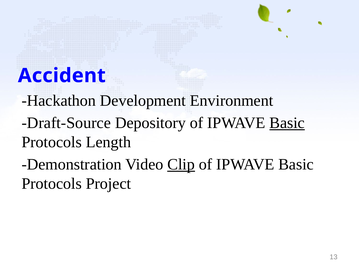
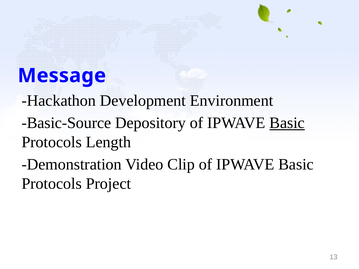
Accident: Accident -> Message (62, 76)
Draft-Source: Draft-Source -> Basic-Source (66, 123)
Clip underline: present -> none (181, 165)
